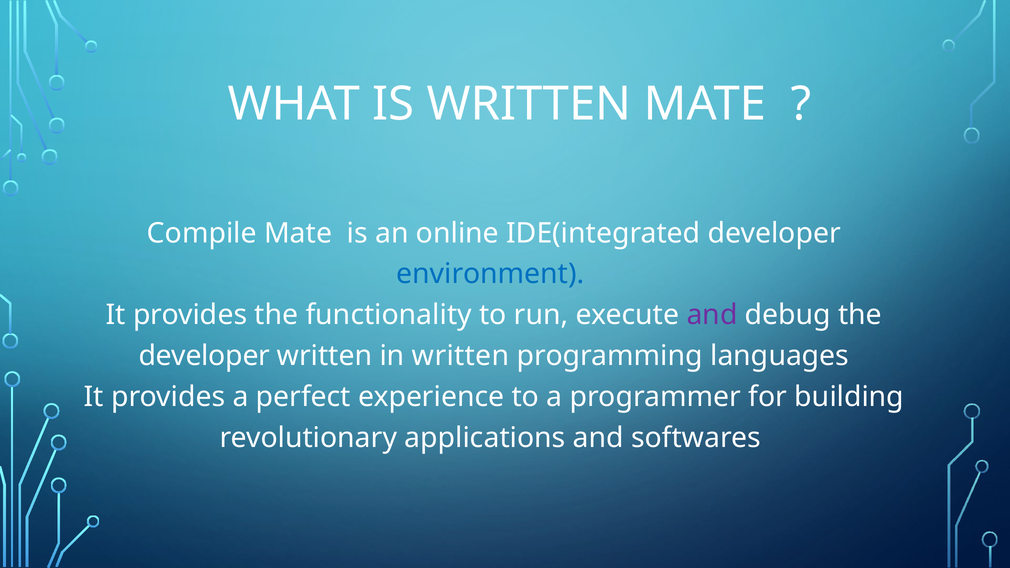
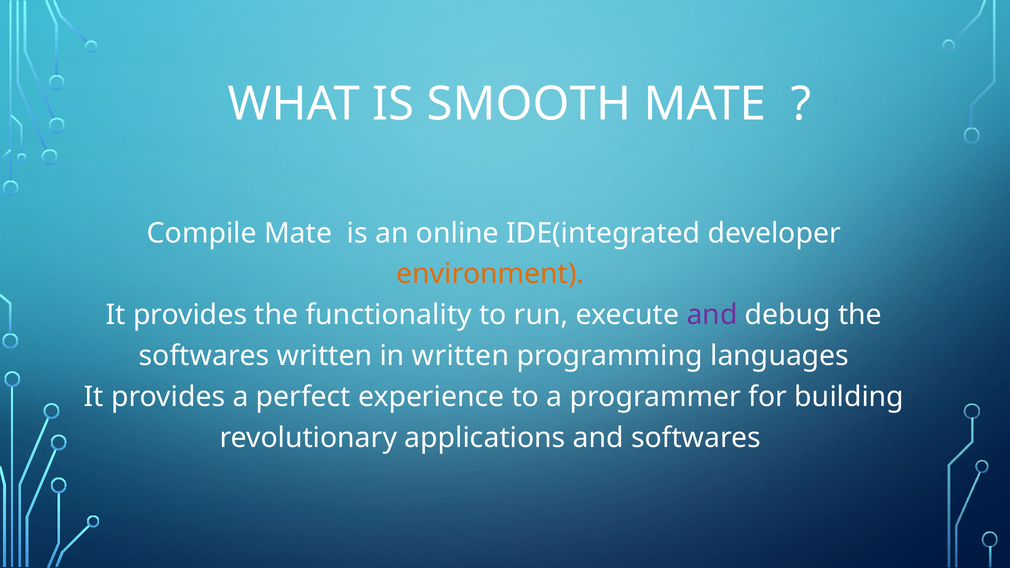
IS WRITTEN: WRITTEN -> SMOOTH (529, 104)
environment colour: blue -> orange (490, 274)
developer: developer -> softwares (204, 356)
